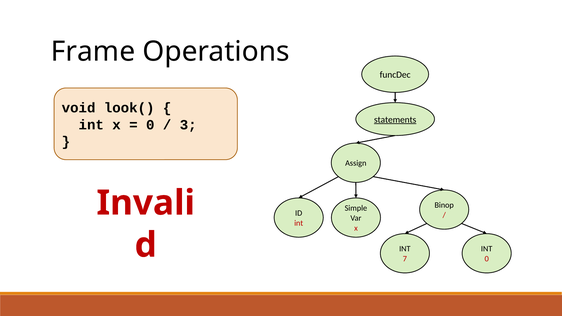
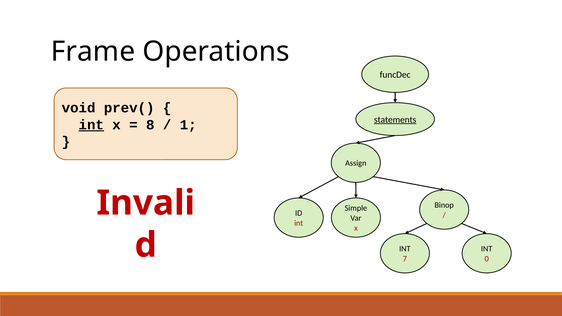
look(: look( -> prev( (129, 108)
int underline: none -> present (91, 125)
0: 0 -> 8 (150, 125)
3: 3 -> 1 (188, 125)
